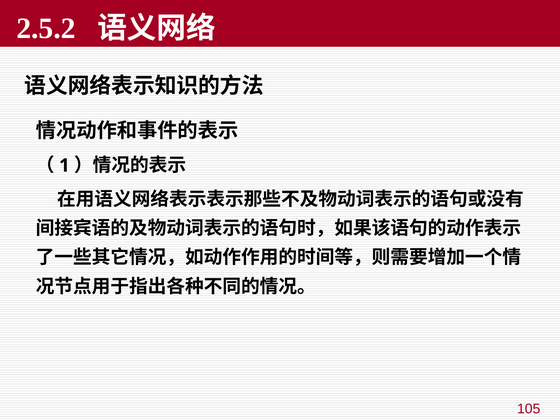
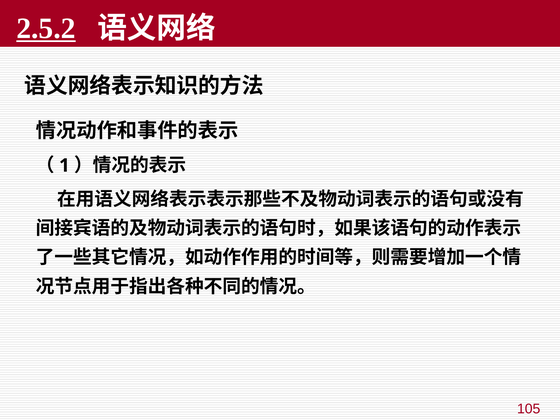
2.5.2 underline: none -> present (46, 28)
